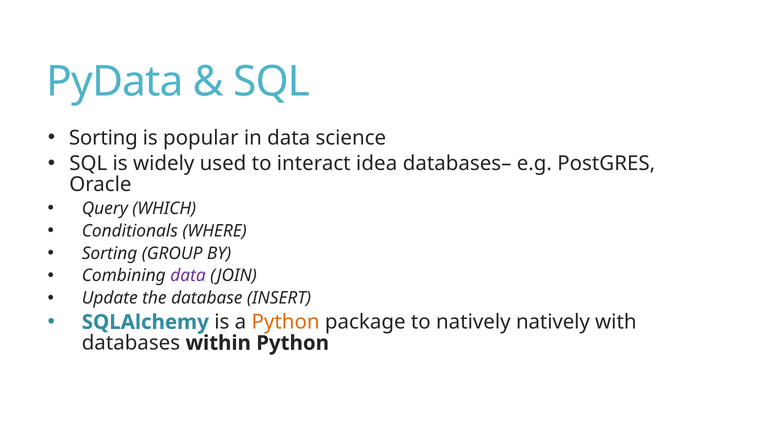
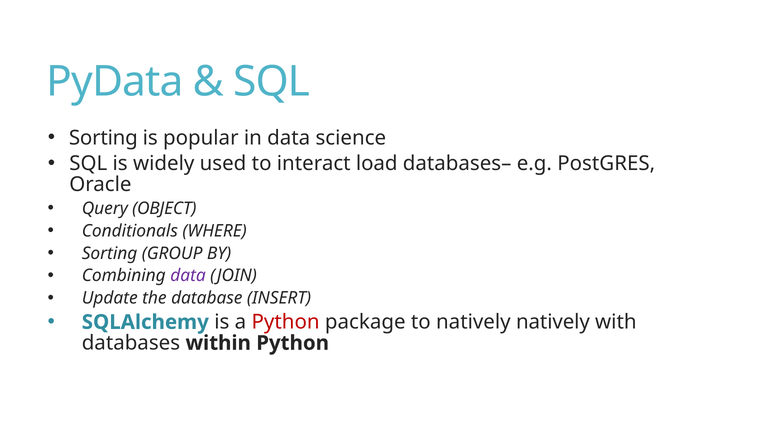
idea: idea -> load (377, 163)
WHICH: WHICH -> OBJECT (164, 208)
Python colour: orange -> red (286, 322)
